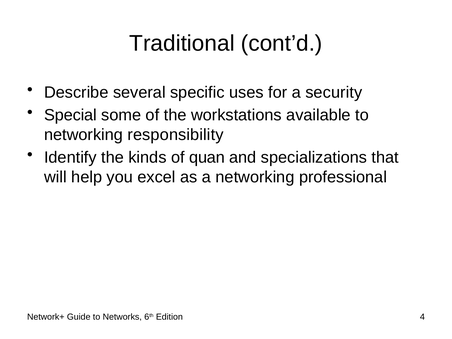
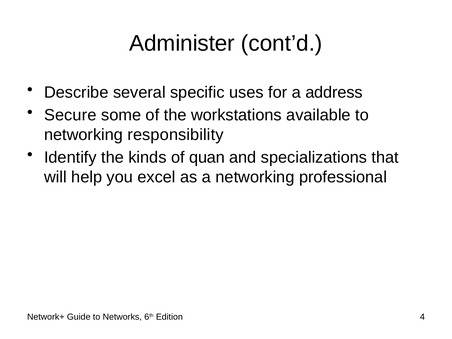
Traditional: Traditional -> Administer (182, 43)
security: security -> address (334, 92)
Special: Special -> Secure (70, 115)
